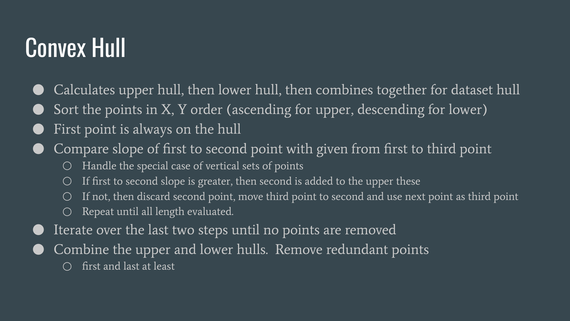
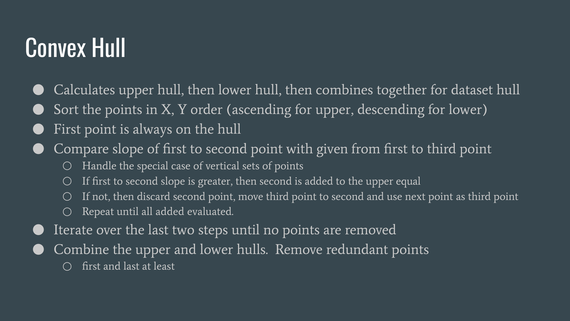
these: these -> equal (408, 181)
all length: length -> added (170, 211)
